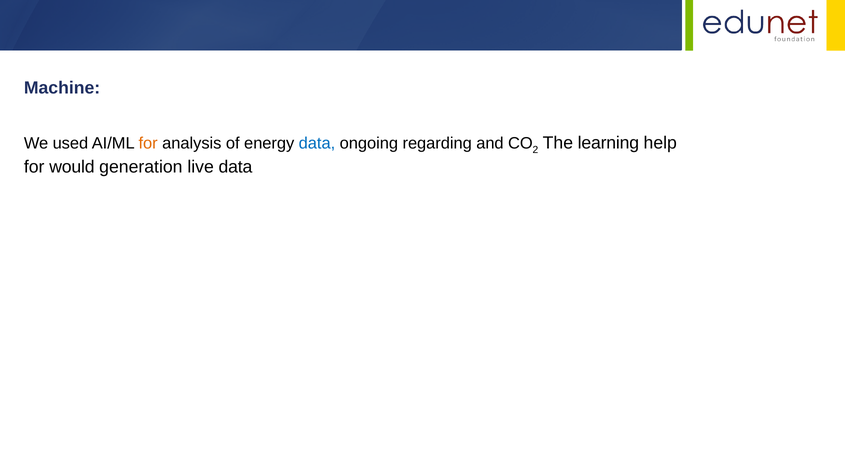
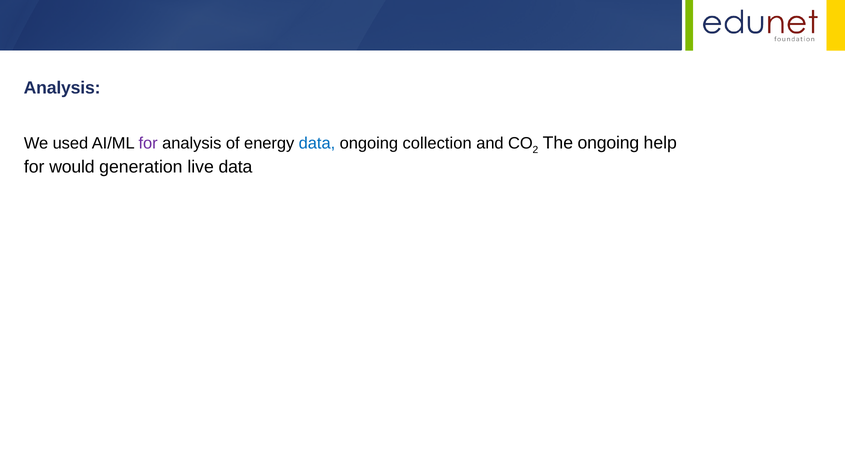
Machine: Machine -> Analysis (62, 88)
for colour: orange -> purple (148, 143)
regarding: regarding -> collection (437, 143)
The learning: learning -> ongoing (608, 143)
